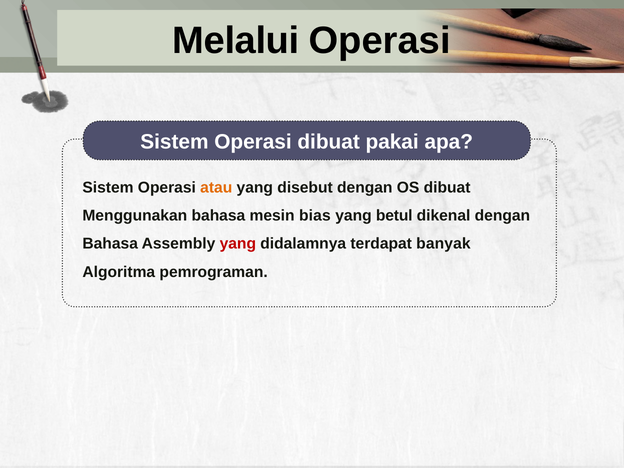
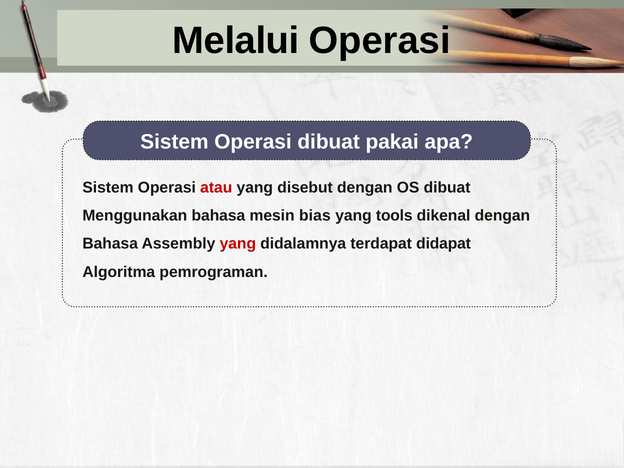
atau colour: orange -> red (216, 188)
betul: betul -> tools (394, 216)
banyak: banyak -> didapat (444, 244)
